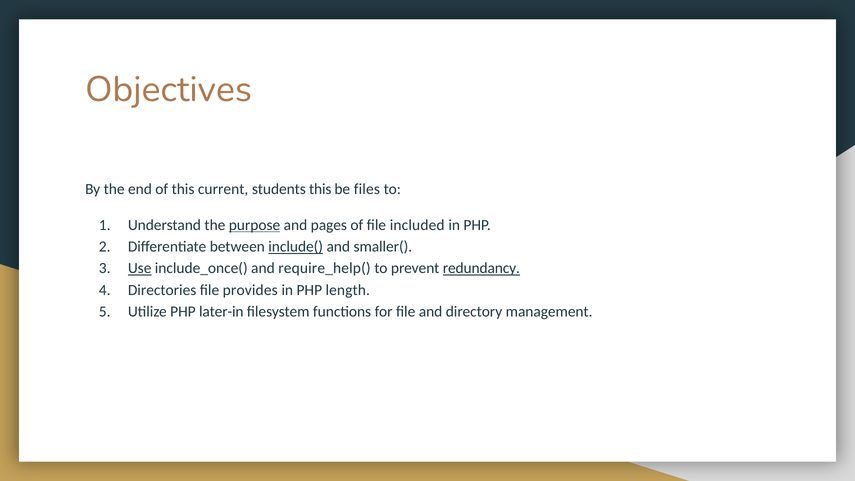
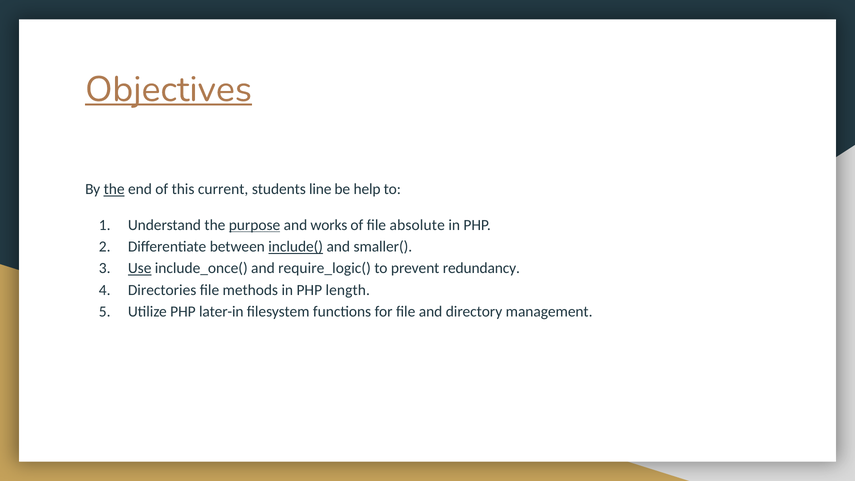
Objectives underline: none -> present (169, 89)
the underline: none -> present (114, 189)
students this: this -> line (320, 189)
files: files -> help (367, 189)
pages: pages -> works (329, 225)
included: included -> absolute (417, 225)
require_help(: require_help( -> require_logic( (325, 268)
redundancy underline: present -> none (481, 268)
provides: provides -> methods (250, 290)
